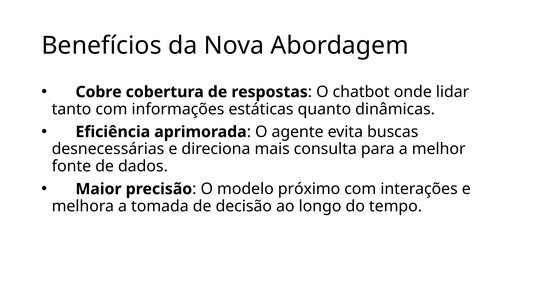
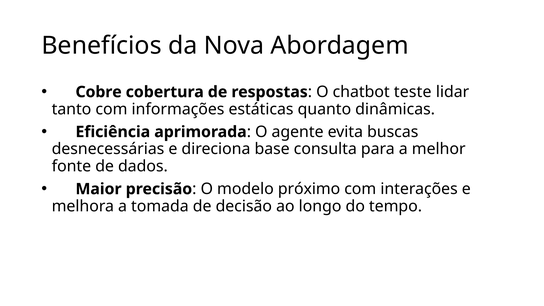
onde: onde -> teste (413, 92)
mais: mais -> base (272, 149)
